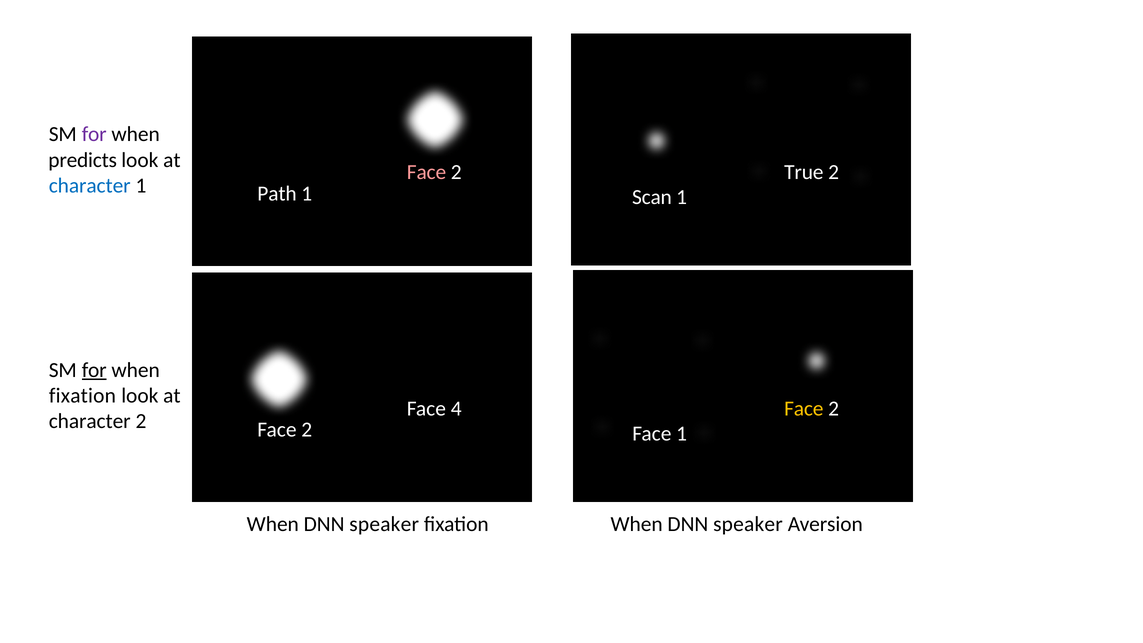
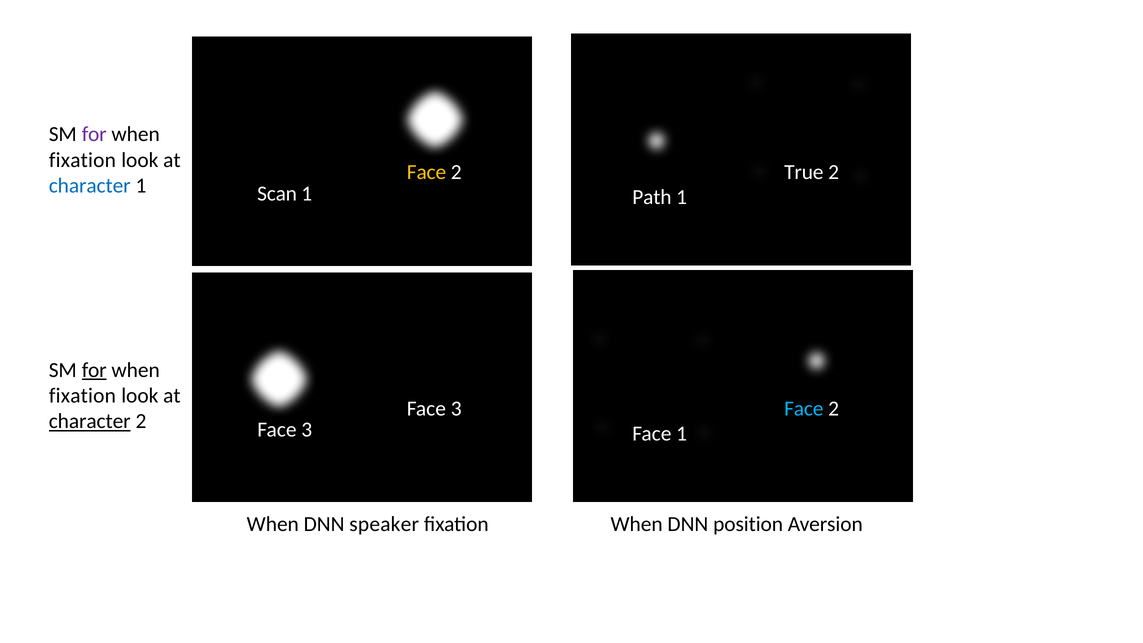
predicts: predicts -> fixation (82, 160)
Face colour: pink -> yellow (426, 172)
Path: Path -> Scan (277, 194)
Scan: Scan -> Path (652, 197)
4: 4 -> 3 (456, 409)
Face colour: yellow -> light blue (804, 409)
character underline: none -> present (90, 421)
2: 2 -> 3 (307, 430)
fixation When DNN speaker: speaker -> position (748, 524)
